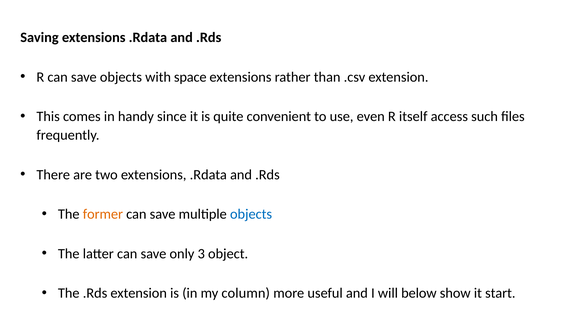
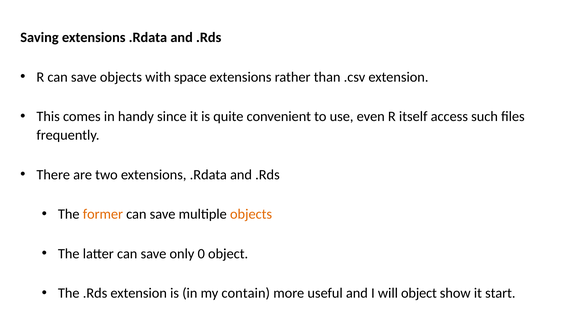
objects colour: blue -> orange (251, 214)
3: 3 -> 0 (201, 254)
column: column -> contain (246, 293)
will below: below -> object (419, 293)
